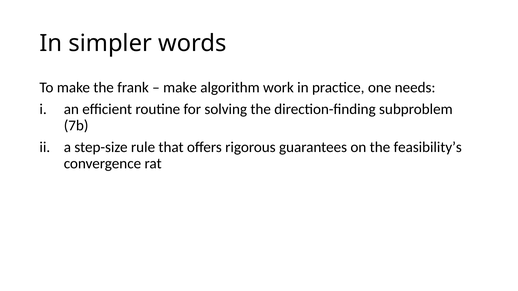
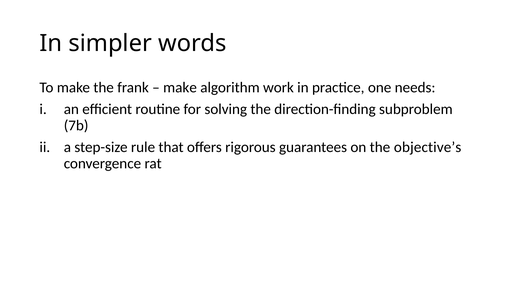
feasibility’s: feasibility’s -> objective’s (428, 147)
